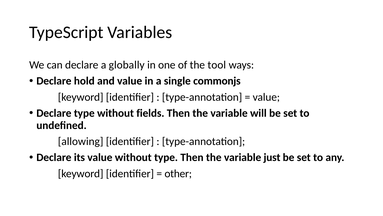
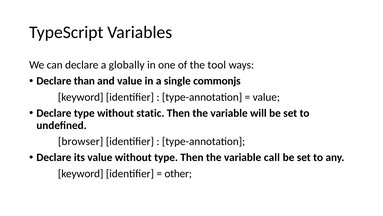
hold: hold -> than (84, 81)
fields: fields -> static (150, 113)
allowing: allowing -> browser (81, 141)
just: just -> call (272, 157)
